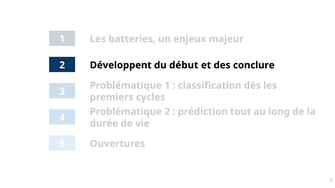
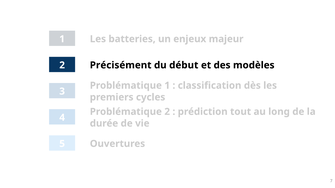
Développent: Développent -> Précisément (121, 65)
conclure: conclure -> modèles (254, 65)
